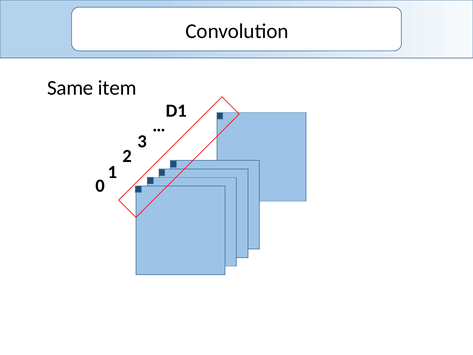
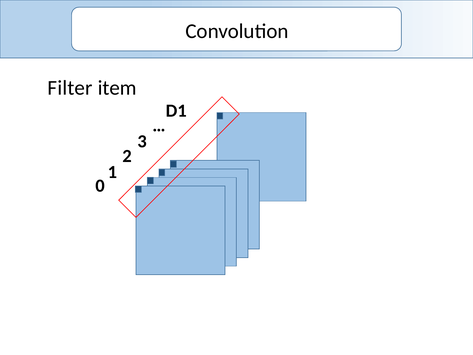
Same: Same -> Filter (70, 88)
